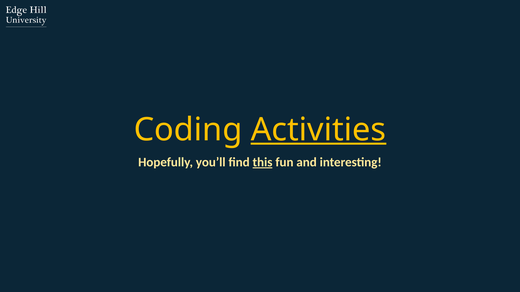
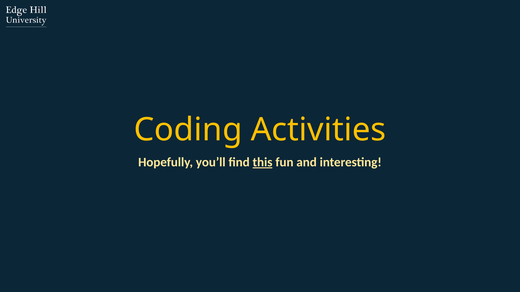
Activities underline: present -> none (319, 130)
